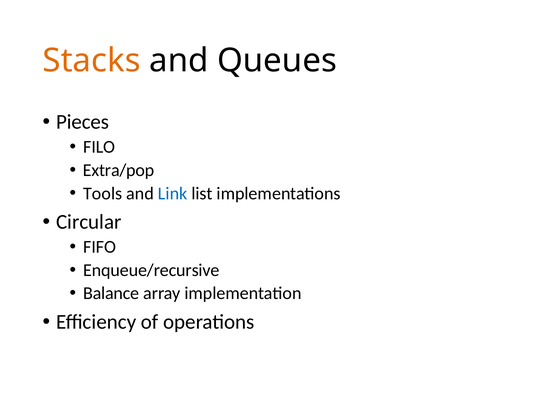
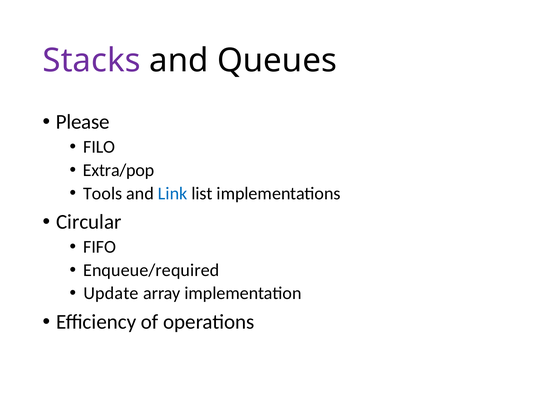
Stacks colour: orange -> purple (92, 61)
Pieces: Pieces -> Please (83, 122)
Enqueue/recursive: Enqueue/recursive -> Enqueue/required (151, 270)
Balance: Balance -> Update (111, 293)
